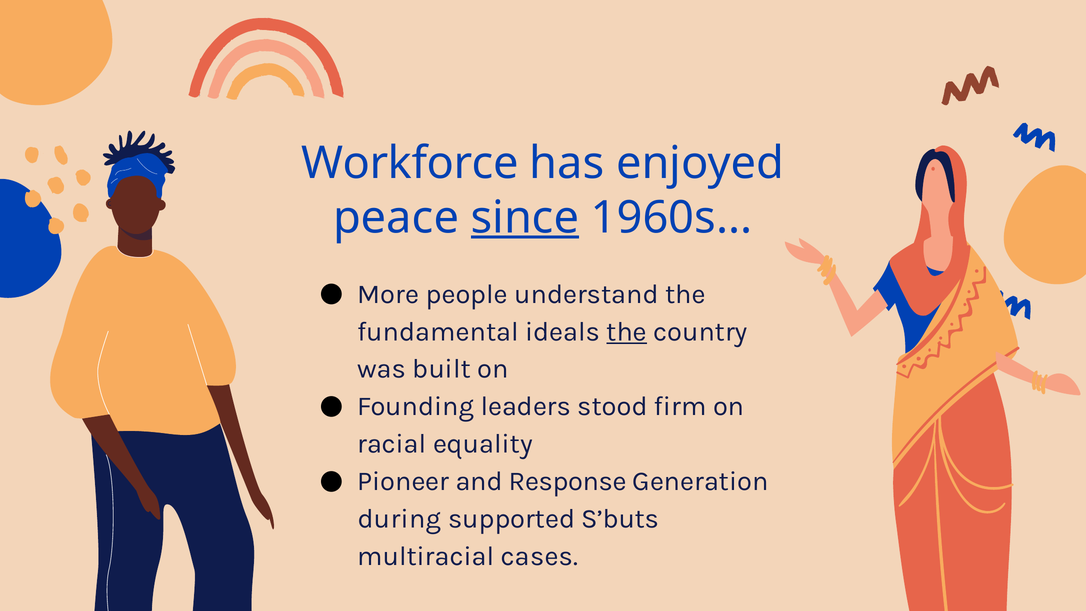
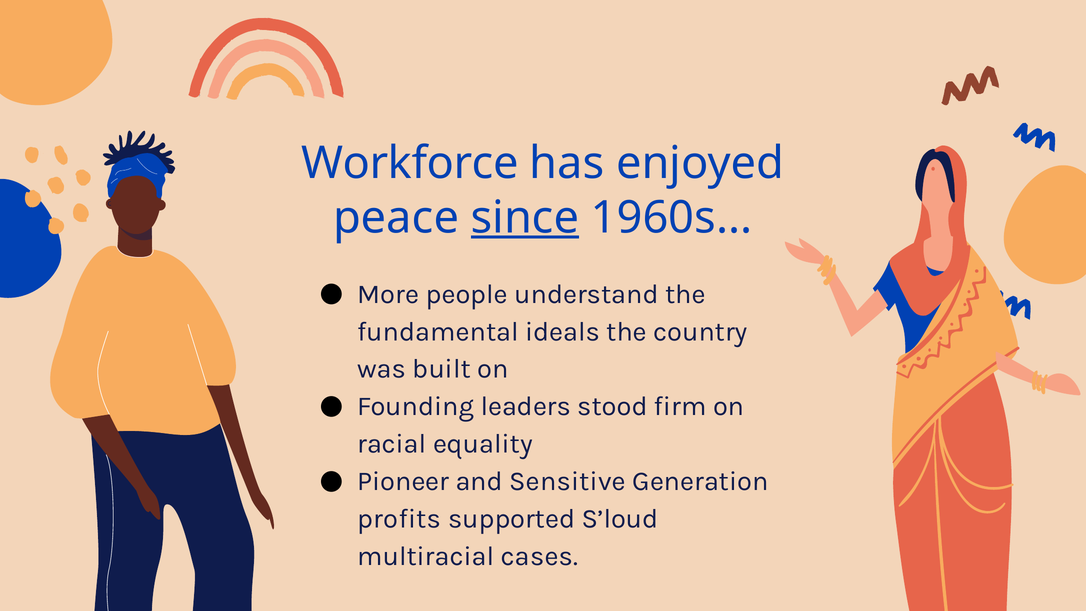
the underline: present -> none (627, 332)
Response: Response -> Sensitive (568, 481)
during: during -> profits (399, 519)
S’buts: S’buts -> S’loud (620, 519)
